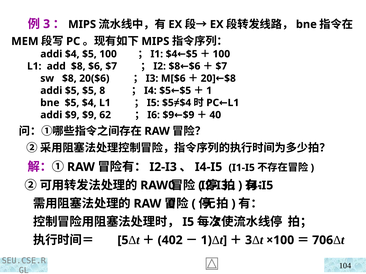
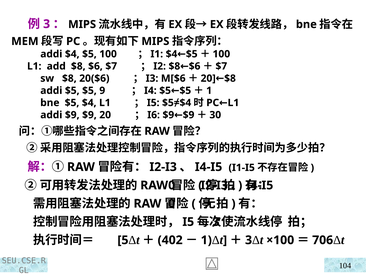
8: 8 -> 9 (102, 91)
$9 62: 62 -> 20 (105, 115)
40: 40 -> 30 (215, 115)
